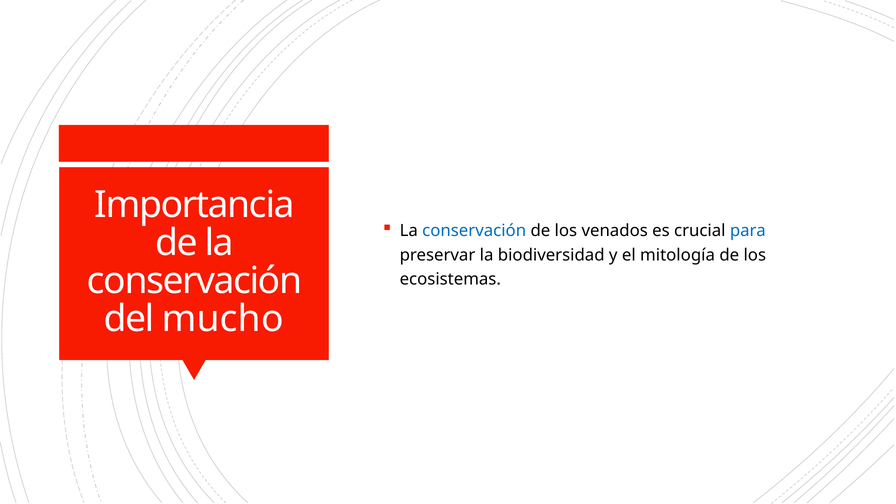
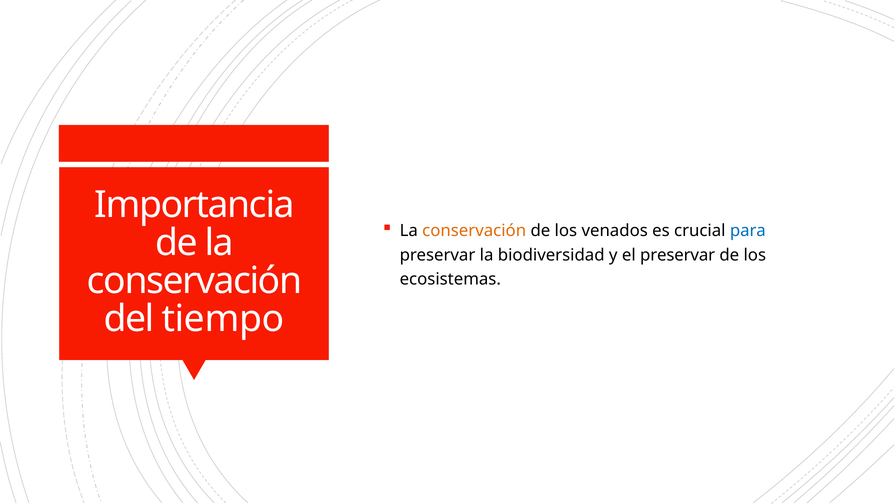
conservación colour: blue -> orange (474, 231)
el mitología: mitología -> preservar (678, 255)
mucho: mucho -> tiempo (223, 319)
